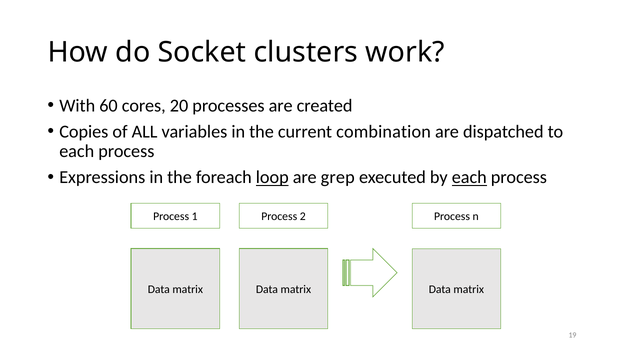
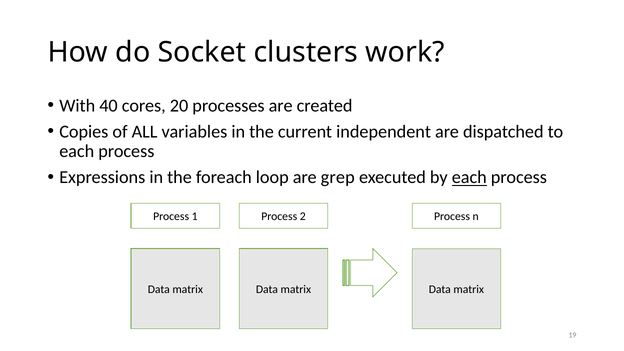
60: 60 -> 40 (108, 106)
combination: combination -> independent (384, 132)
loop underline: present -> none (272, 177)
